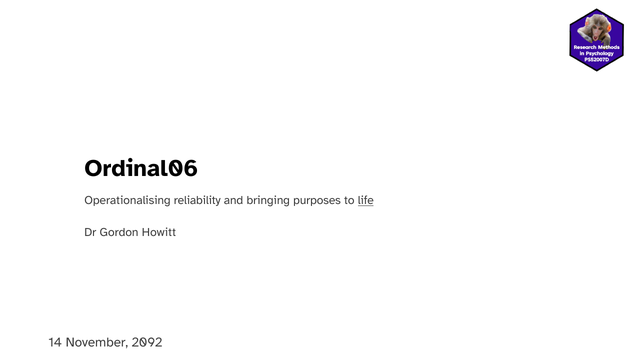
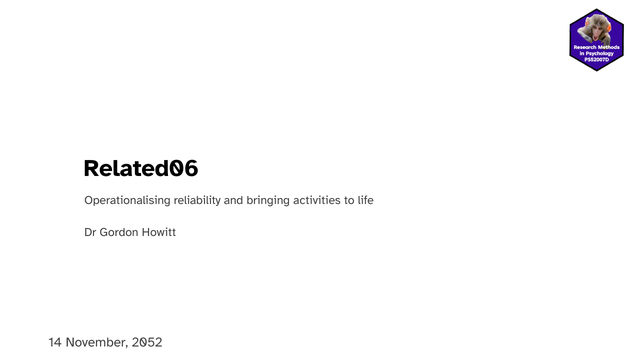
Ordinal06: Ordinal06 -> Related06 (141, 168)
purposes: purposes -> activities (317, 200)
life underline: present -> none (366, 200)
2092: 2092 -> 2052 (147, 342)
